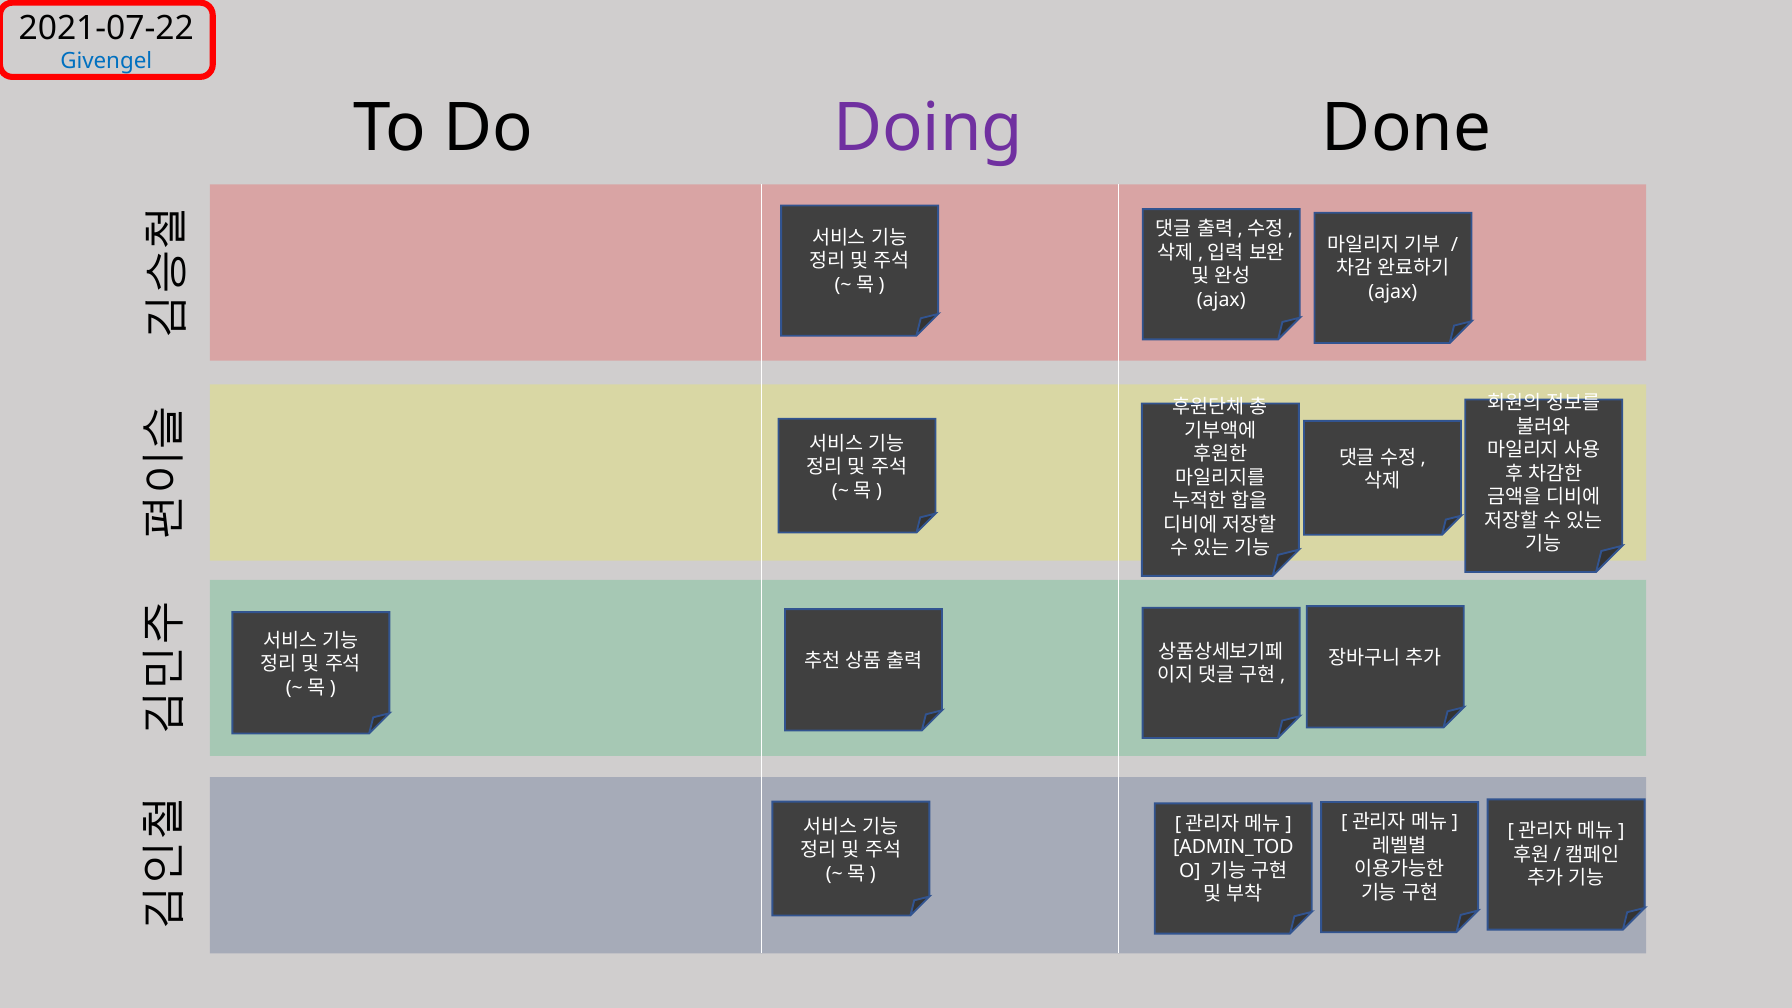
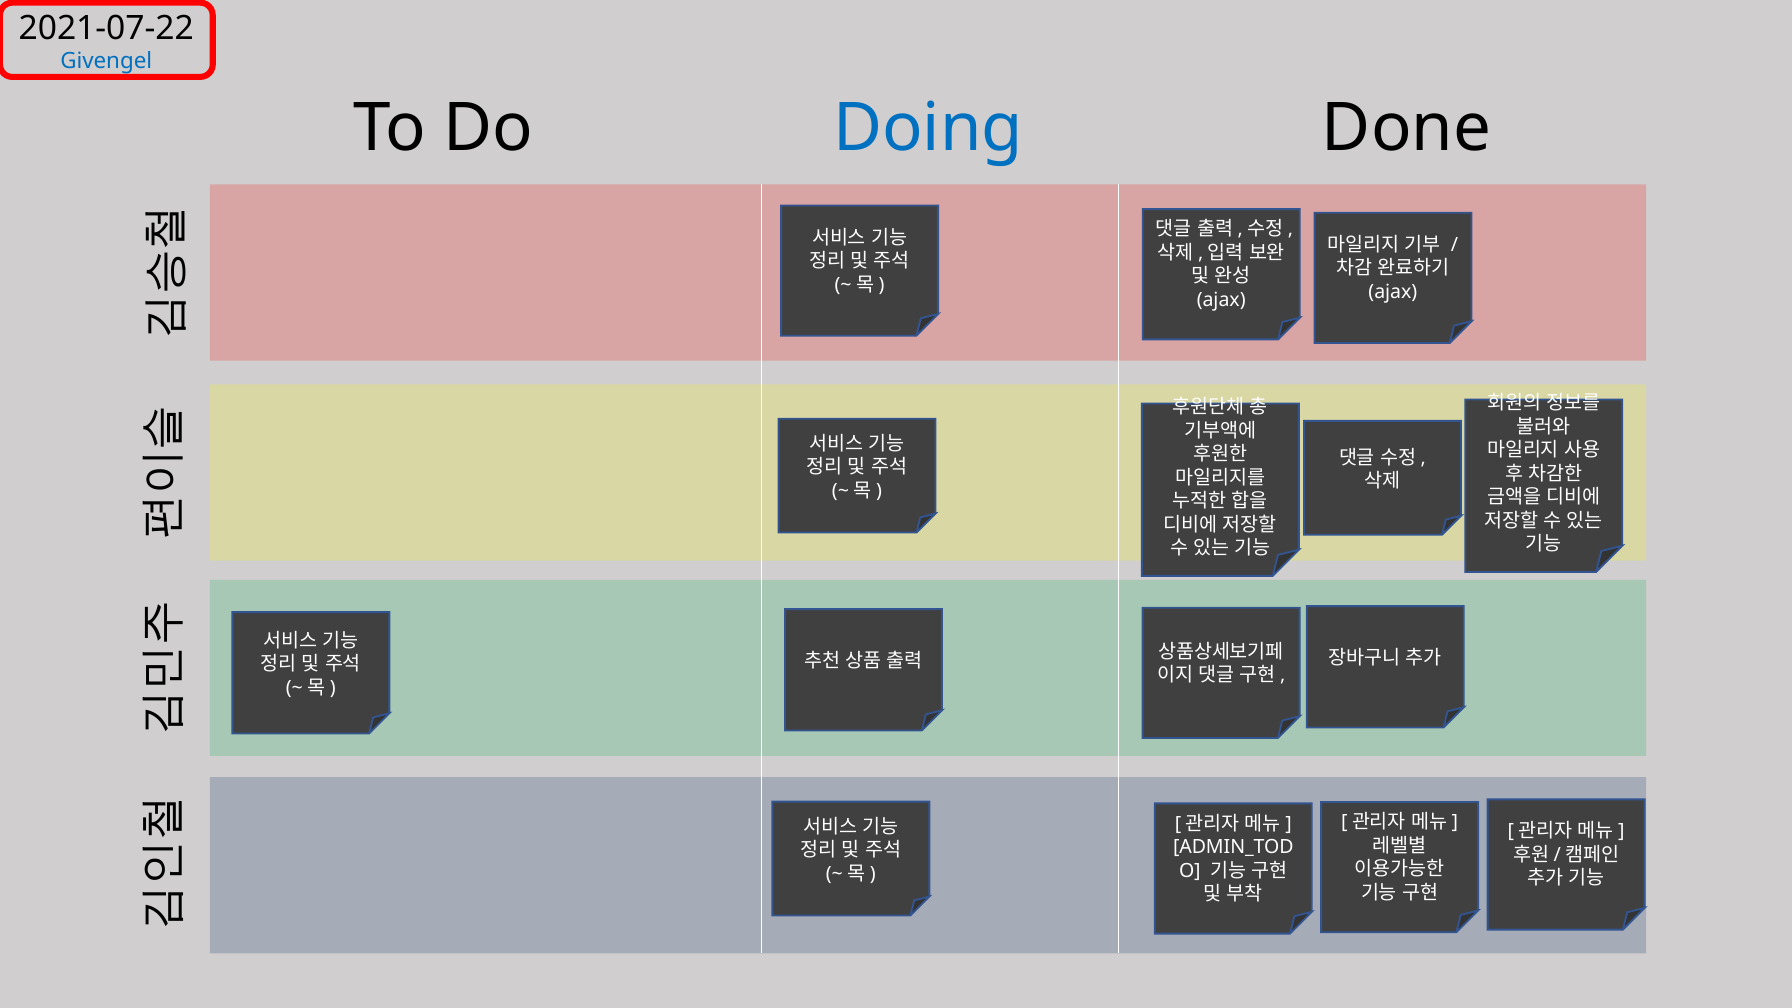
Doing colour: purple -> blue (928, 129)
